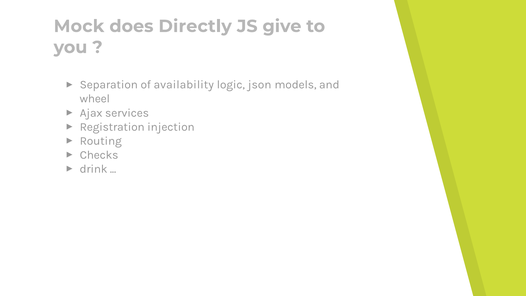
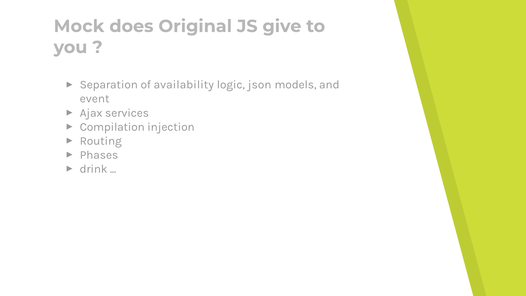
Directly: Directly -> Original (195, 26)
wheel: wheel -> event (95, 99)
Registration: Registration -> Compilation (112, 127)
Checks: Checks -> Phases (99, 155)
